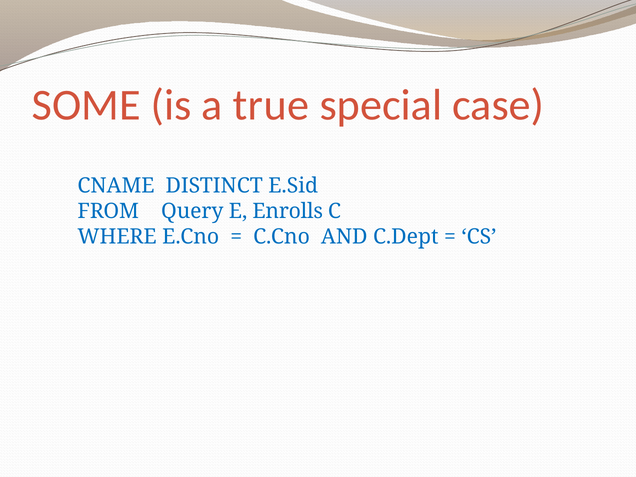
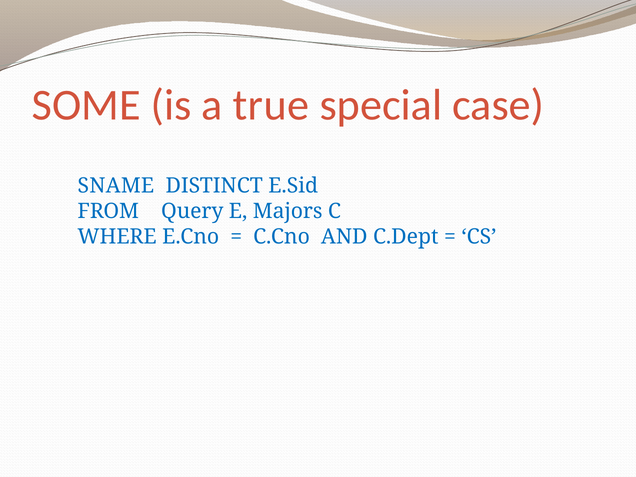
CNAME: CNAME -> SNAME (116, 186)
Enrolls: Enrolls -> Majors (288, 211)
